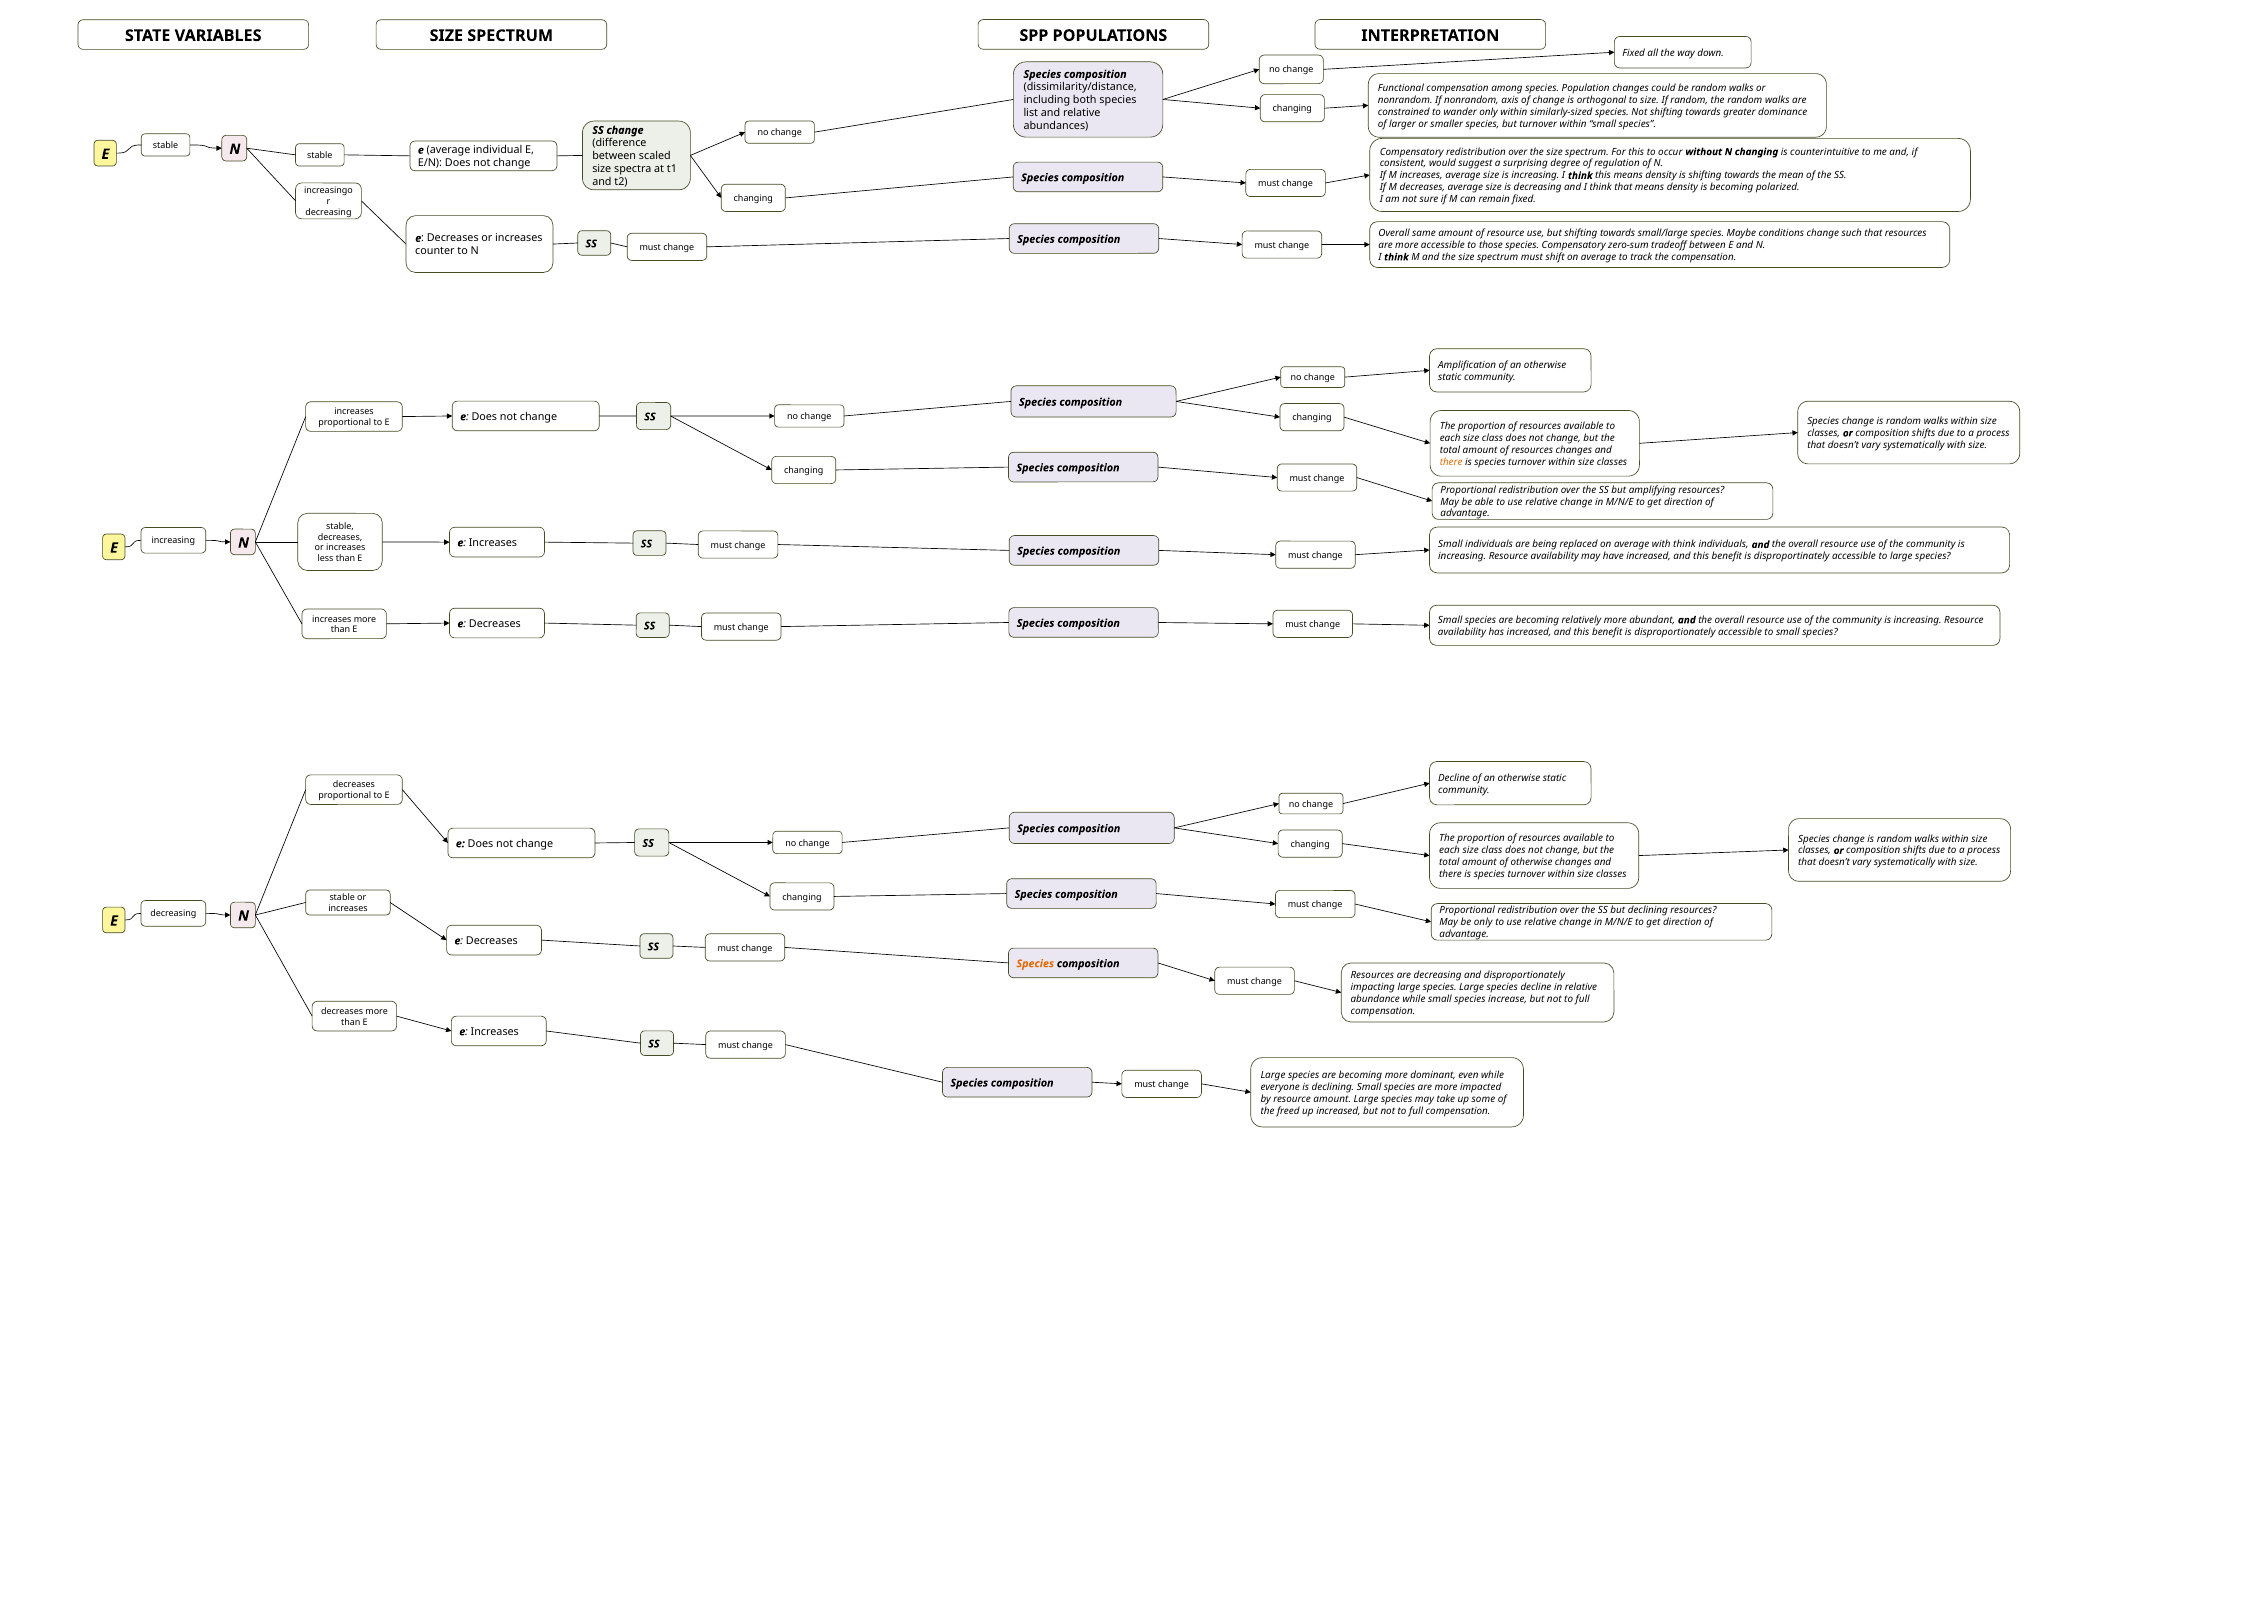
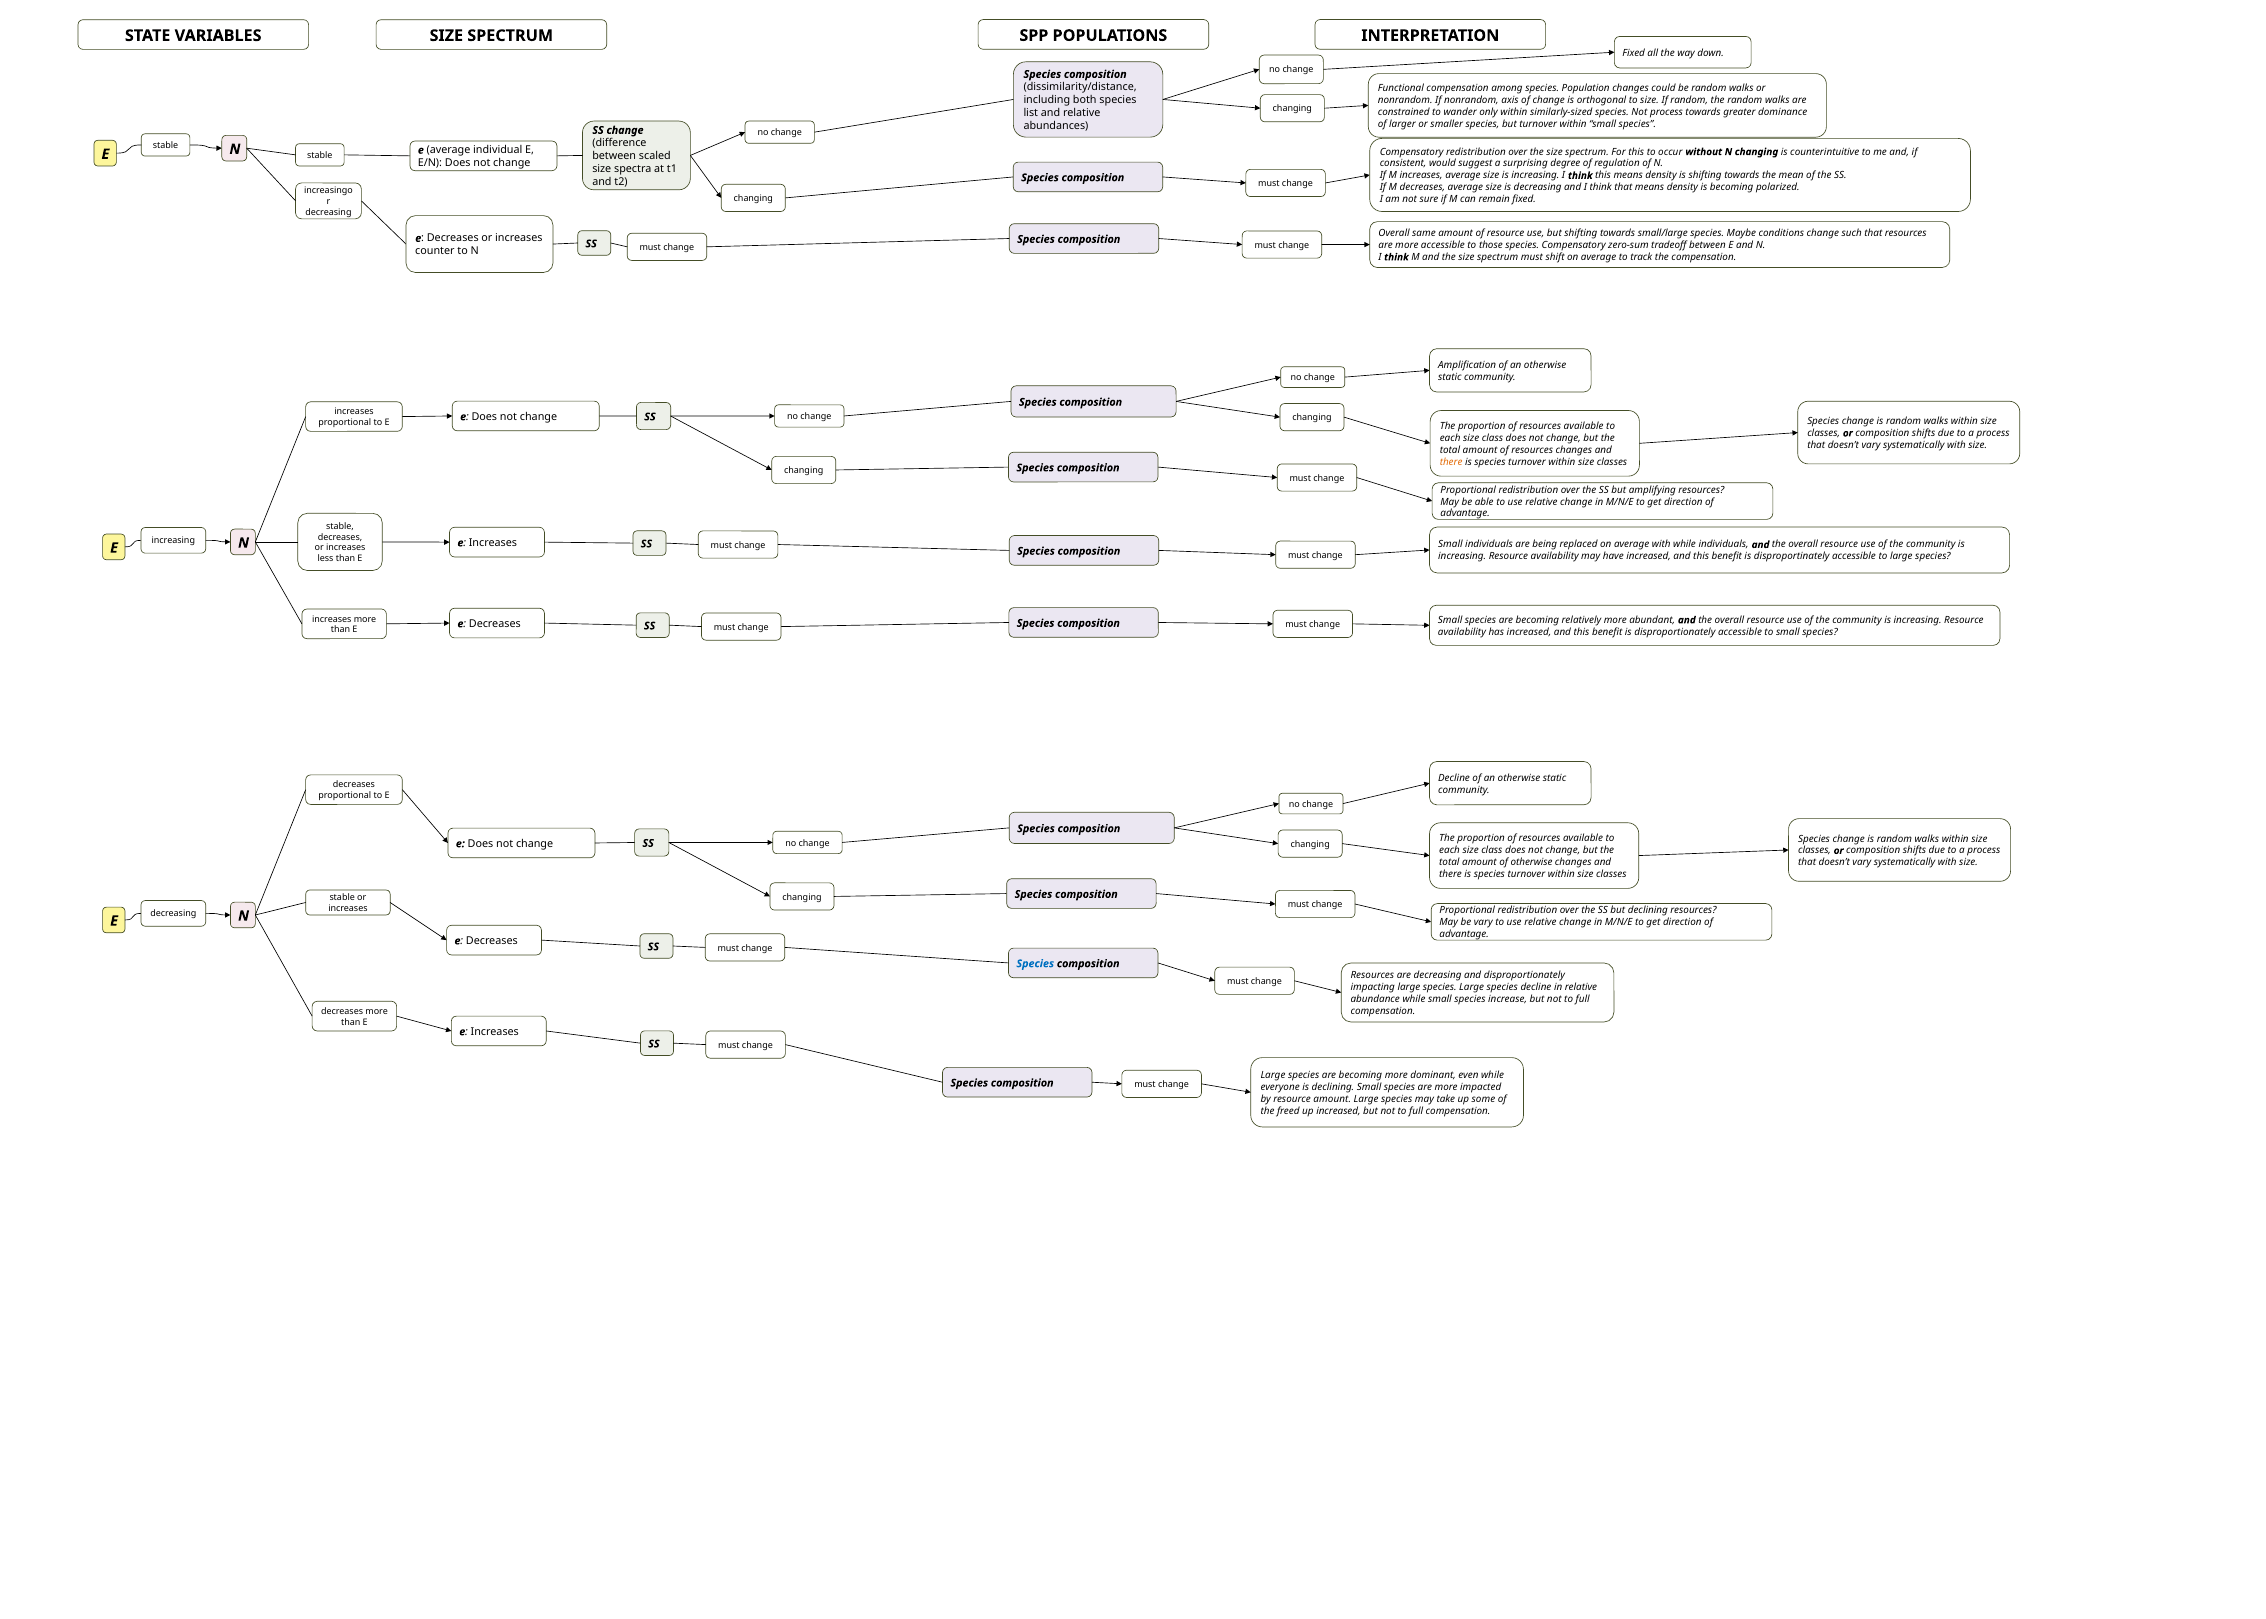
Not shifting: shifting -> process (1667, 112)
with think: think -> while (1685, 545)
be only: only -> vary (1483, 922)
Species colour: orange -> blue (1035, 963)
